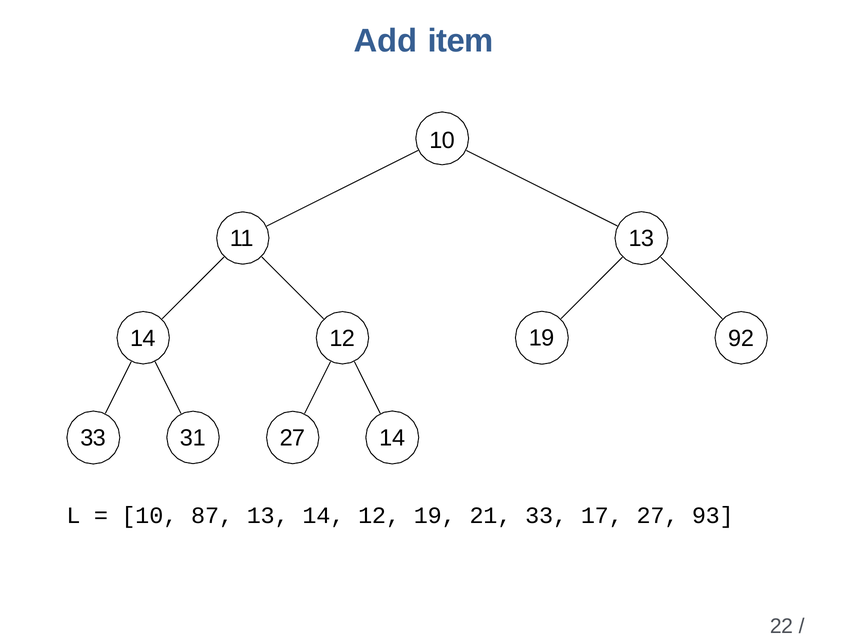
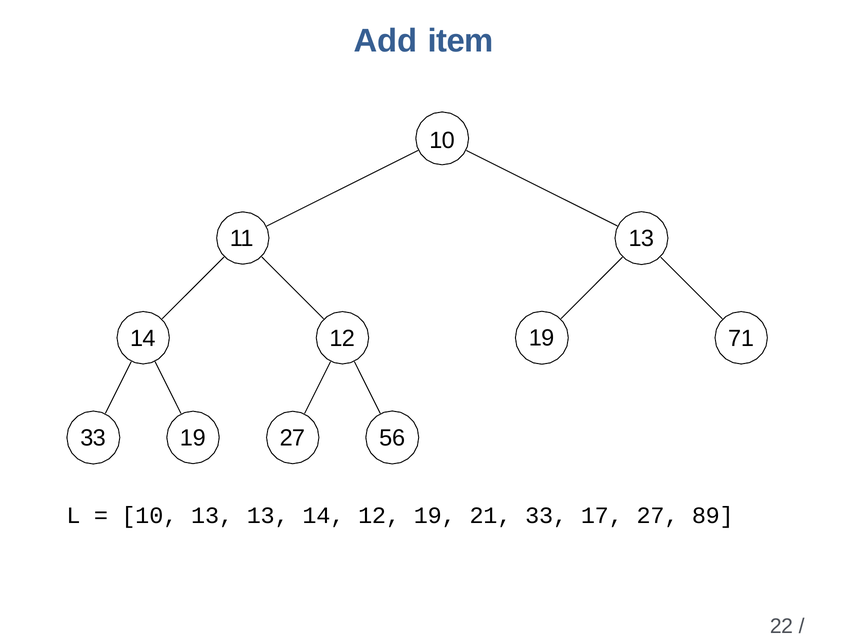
92: 92 -> 71 (741, 338)
33 31: 31 -> 19 (193, 438)
27 14: 14 -> 56 (392, 438)
10 87: 87 -> 13 (212, 515)
93: 93 -> 89 (713, 515)
